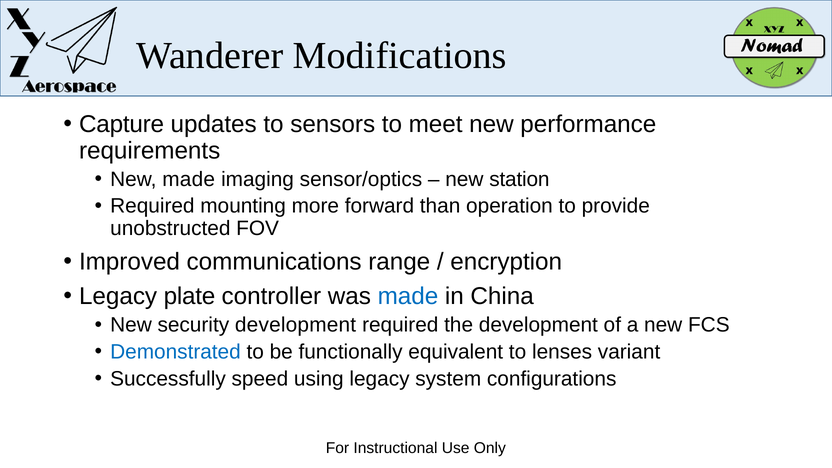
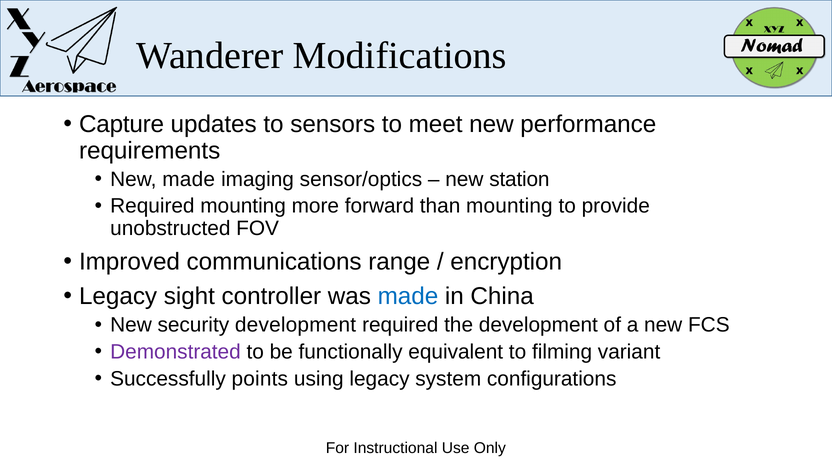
than operation: operation -> mounting (509, 206)
plate: plate -> sight (189, 296)
Demonstrated colour: blue -> purple (175, 352)
lenses: lenses -> filming (562, 352)
speed: speed -> points (260, 379)
